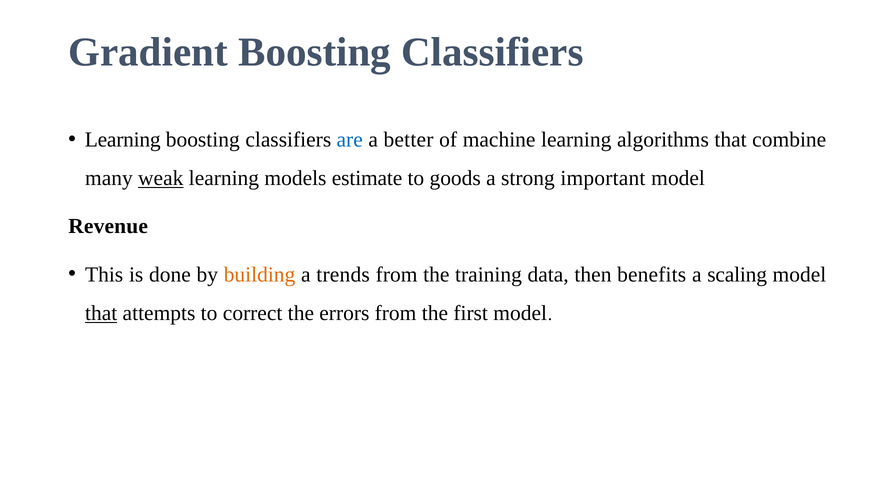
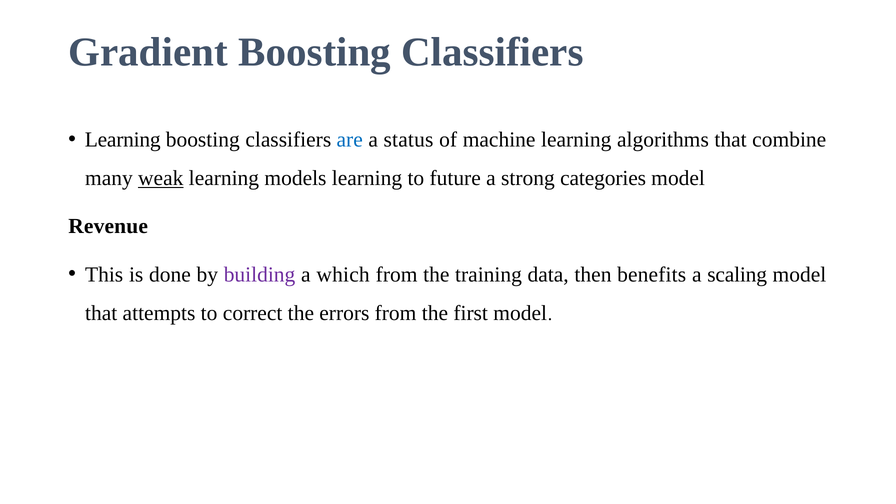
better: better -> status (408, 140)
models estimate: estimate -> learning (367, 178)
goods: goods -> future (455, 178)
important: important -> categories (603, 178)
building colour: orange -> purple (260, 274)
trends: trends -> which (343, 274)
that underline: present -> none (101, 313)
